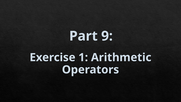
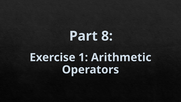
9: 9 -> 8 (107, 36)
